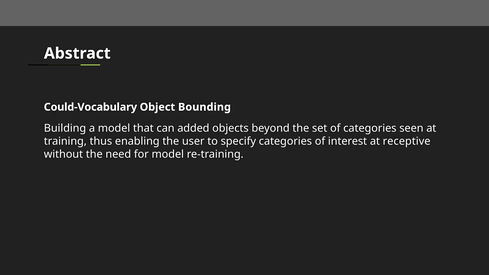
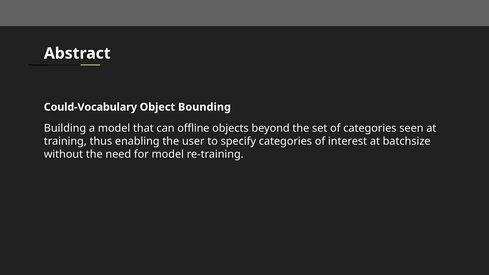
added: added -> offline (193, 128)
receptive: receptive -> batchsize (407, 141)
